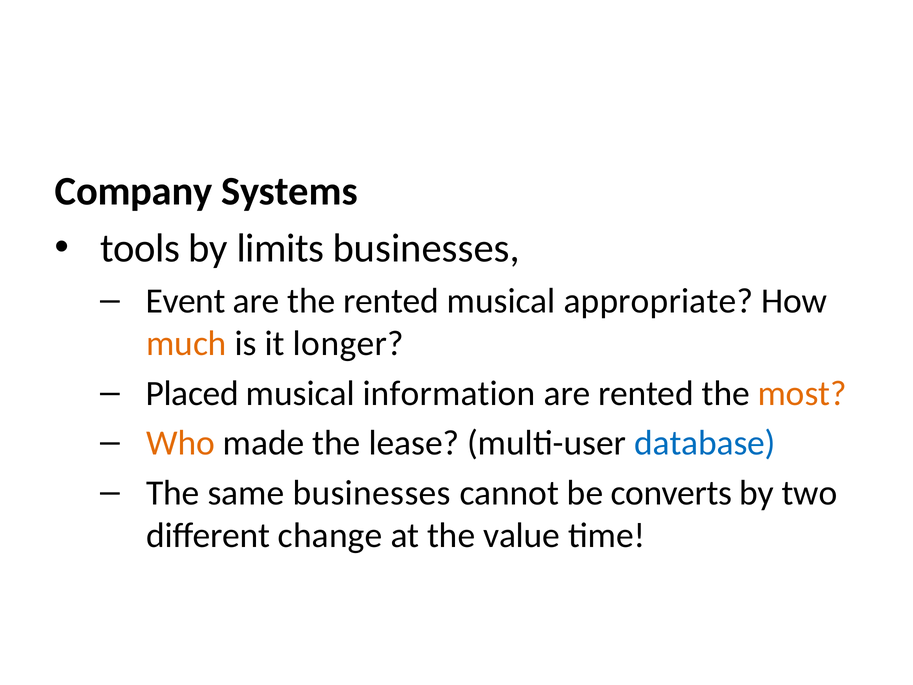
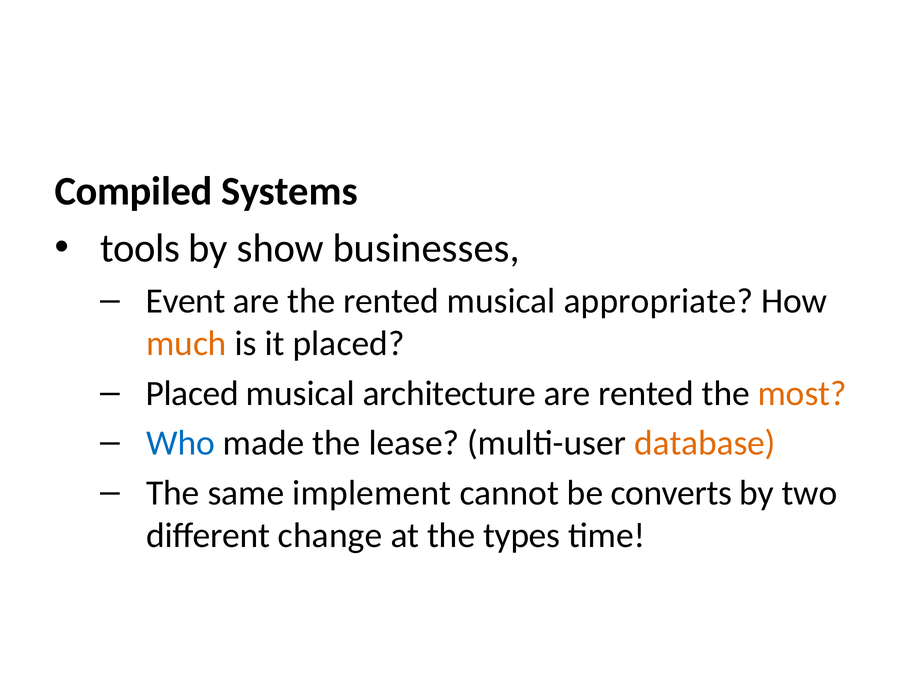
Company: Company -> Compiled (134, 192)
limits: limits -> show (280, 248)
it longer: longer -> placed (348, 343)
information: information -> architecture (449, 393)
Who colour: orange -> blue (180, 443)
database colour: blue -> orange (705, 443)
same businesses: businesses -> implement (372, 493)
value: value -> types (522, 535)
